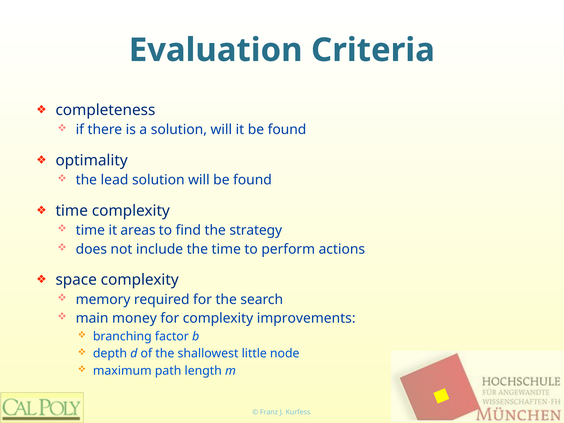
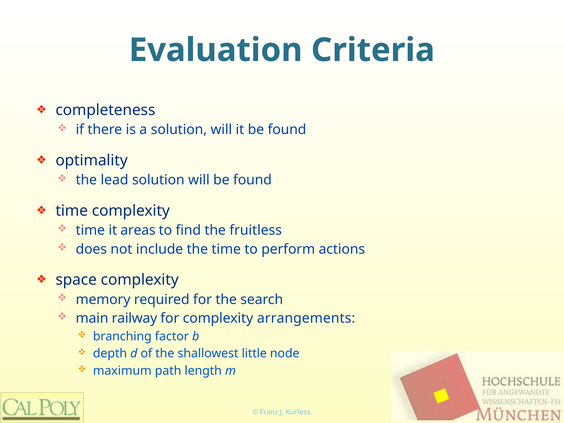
strategy: strategy -> fruitless (256, 230)
money: money -> railway (135, 318)
improvements: improvements -> arrangements (306, 318)
